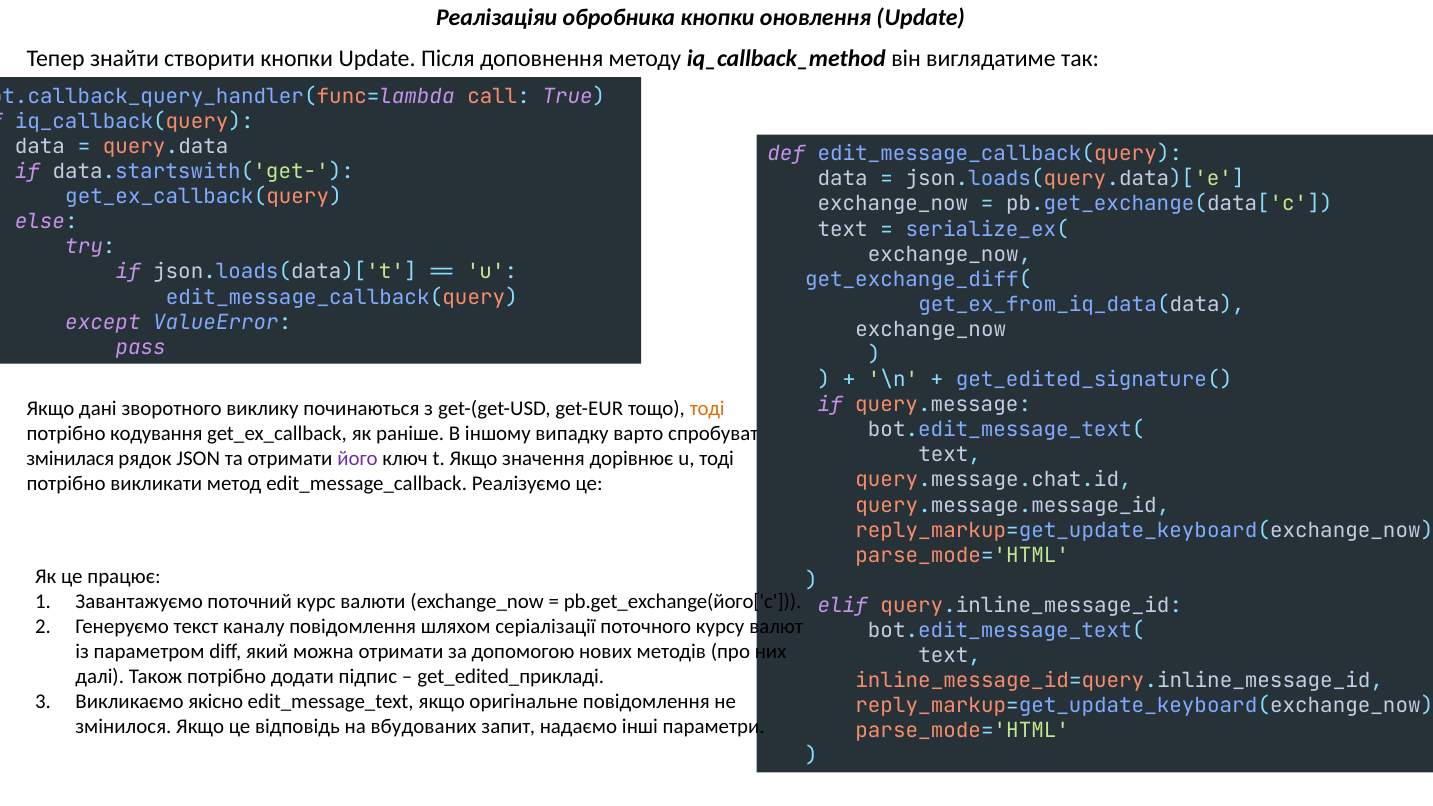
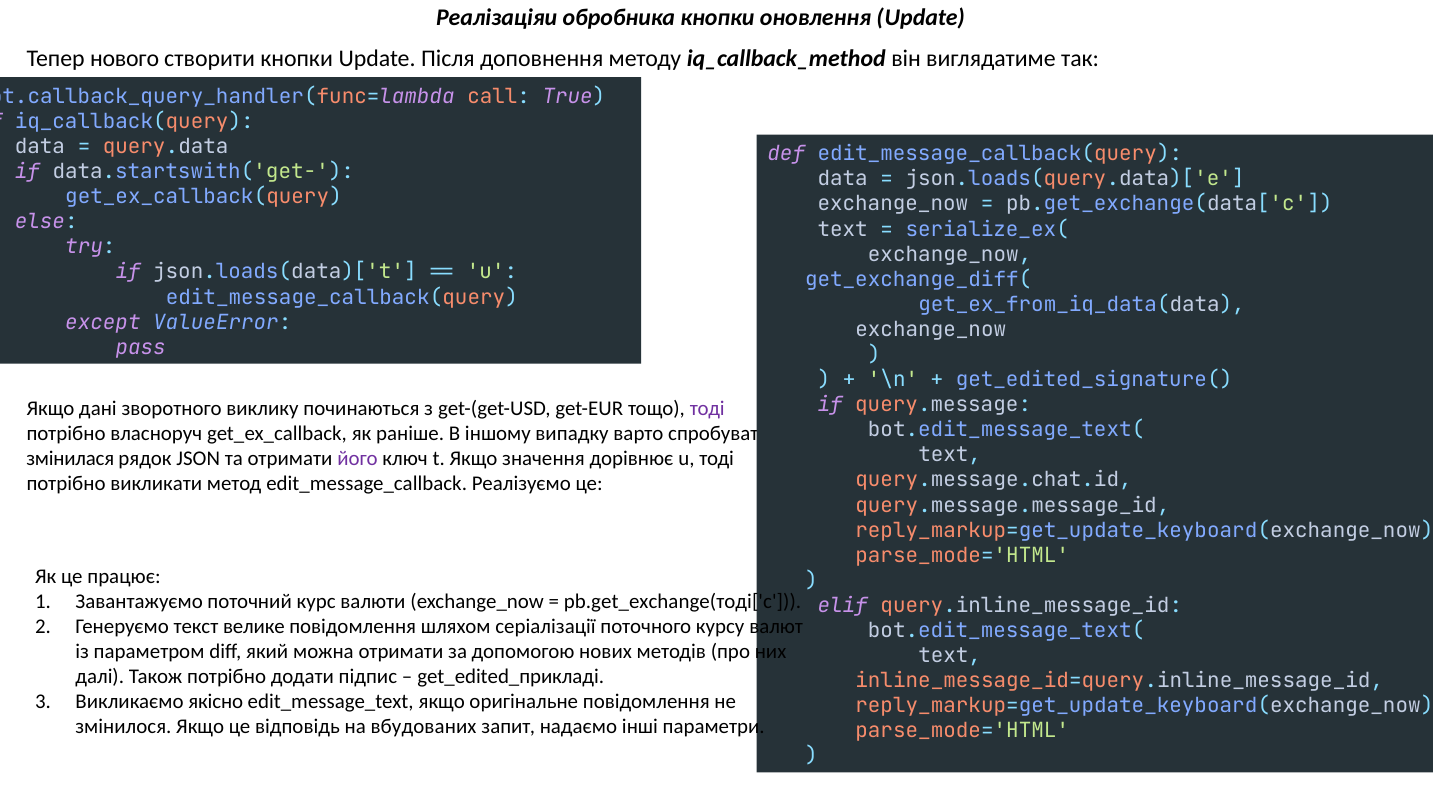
знайти: знайти -> нового (125, 59)
тоді colour: orange -> purple (707, 409)
кодування: кодування -> власноруч (156, 434)
pb.get_exchange(його['c: pb.get_exchange(його['c -> pb.get_exchange(тоді['c (682, 601)
каналу: каналу -> велике (254, 627)
